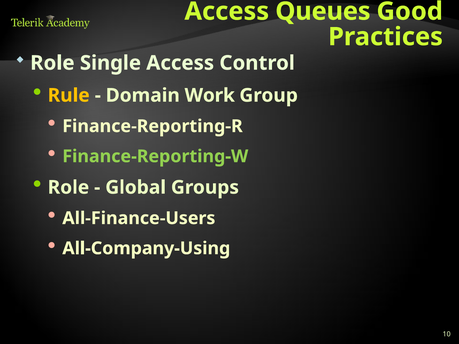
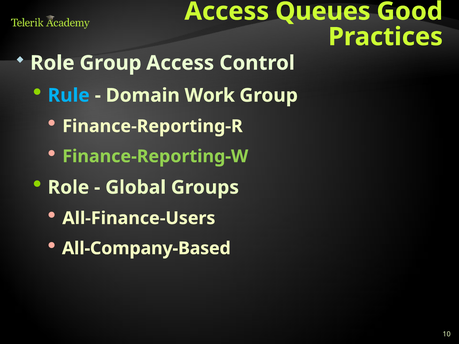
Role Single: Single -> Group (111, 63)
Rule colour: yellow -> light blue (69, 95)
All-Company-Using: All-Company-Using -> All-Company-Based (146, 249)
